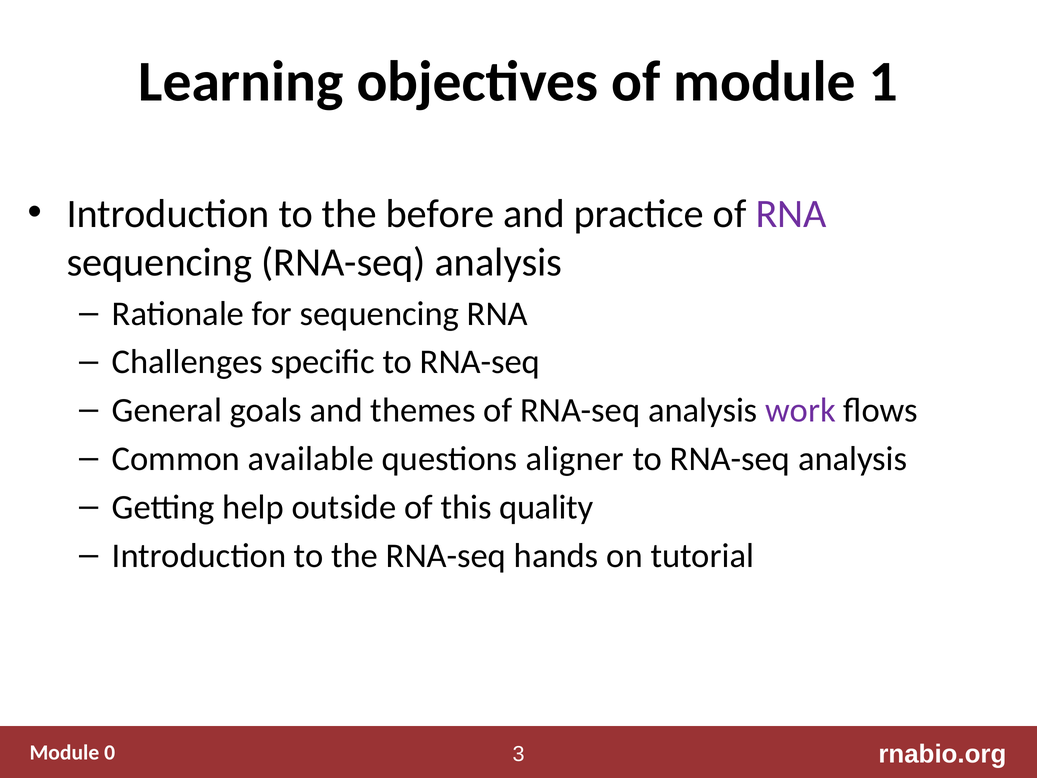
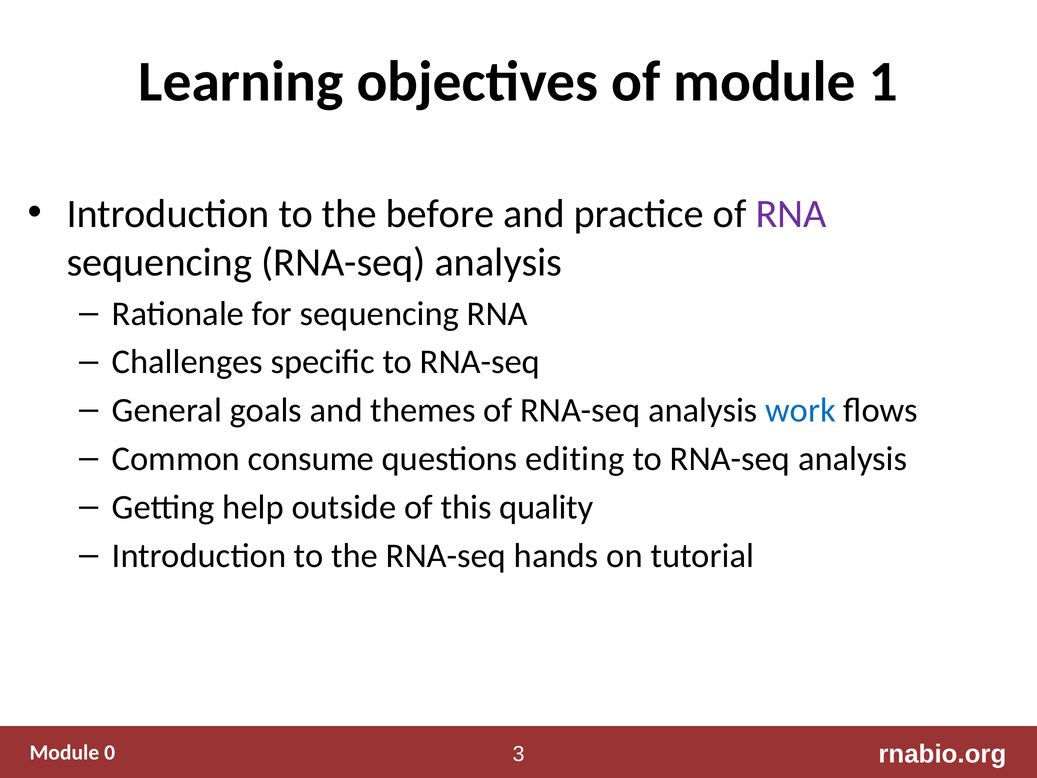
work colour: purple -> blue (801, 410)
available: available -> consume (311, 459)
aligner: aligner -> editing (575, 459)
